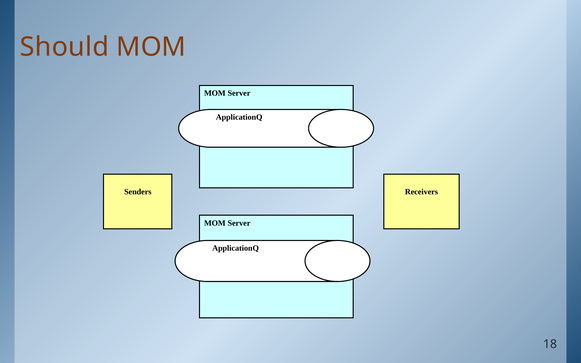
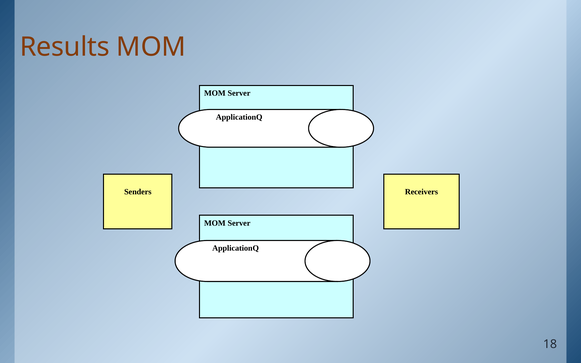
Should: Should -> Results (65, 47)
